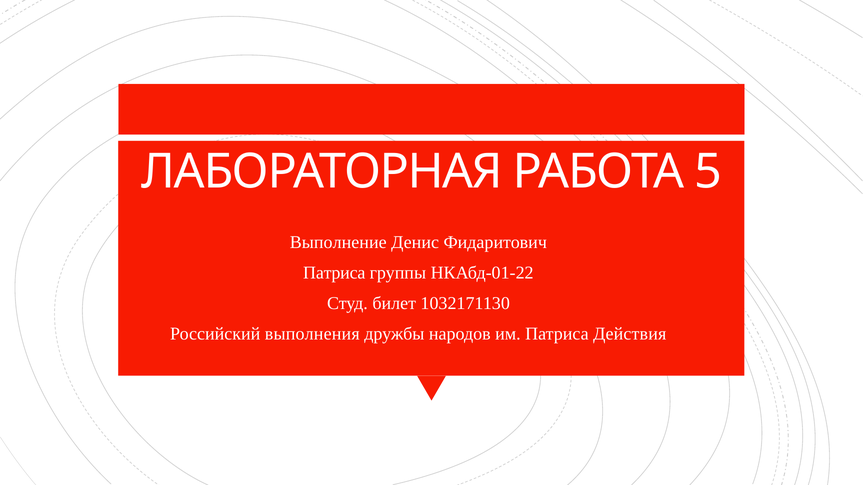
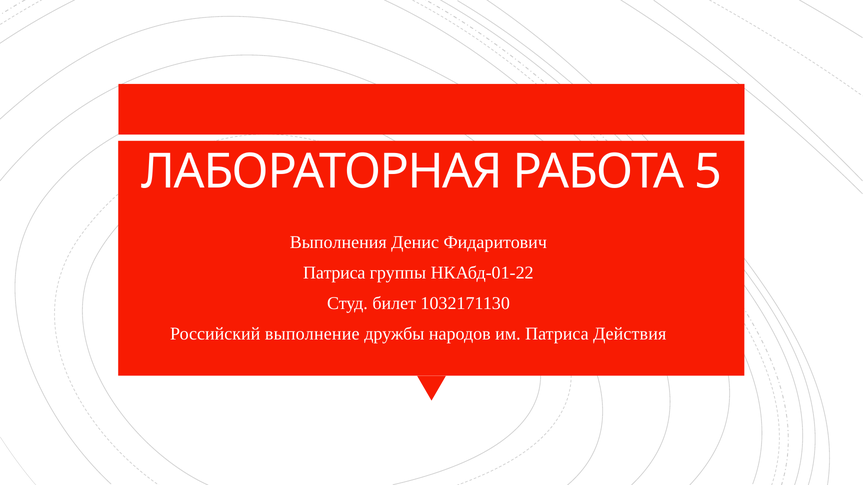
Выполнение: Выполнение -> Выполнения (338, 242)
выполнения: выполнения -> выполнение (312, 334)
